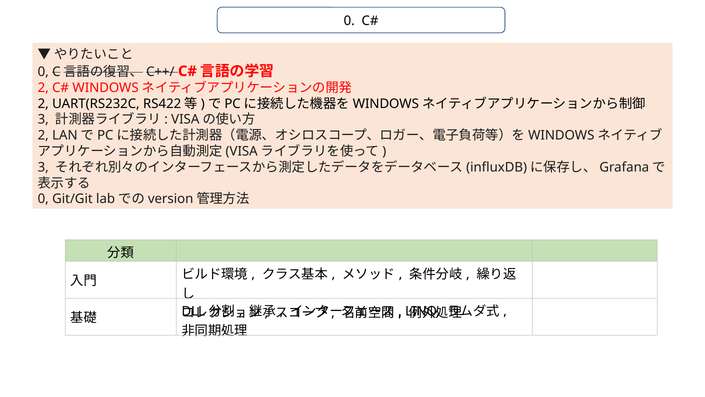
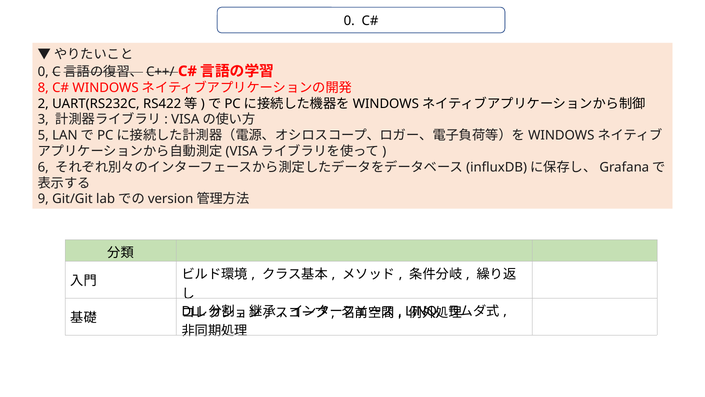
2: 2 -> 8 (43, 88)
2: 2 -> 5 (43, 135)
3: 3 -> 6 (43, 167)
0: 0 -> 9 (43, 199)
